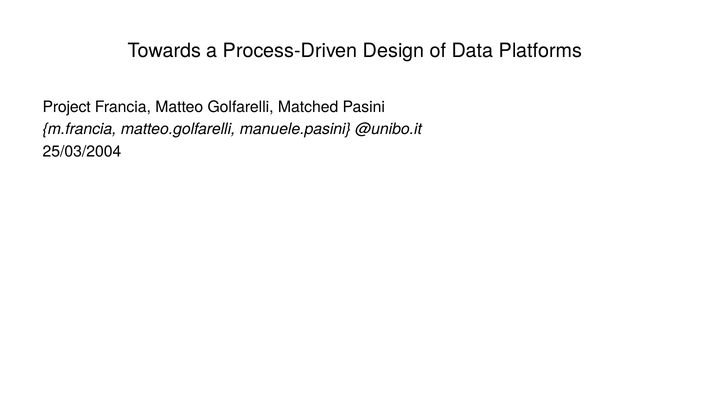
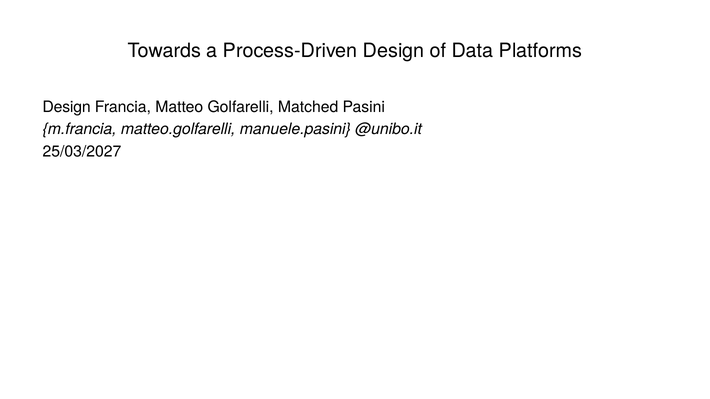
Project: Project -> Design (67, 107)
25/03/2004: 25/03/2004 -> 25/03/2027 (82, 151)
